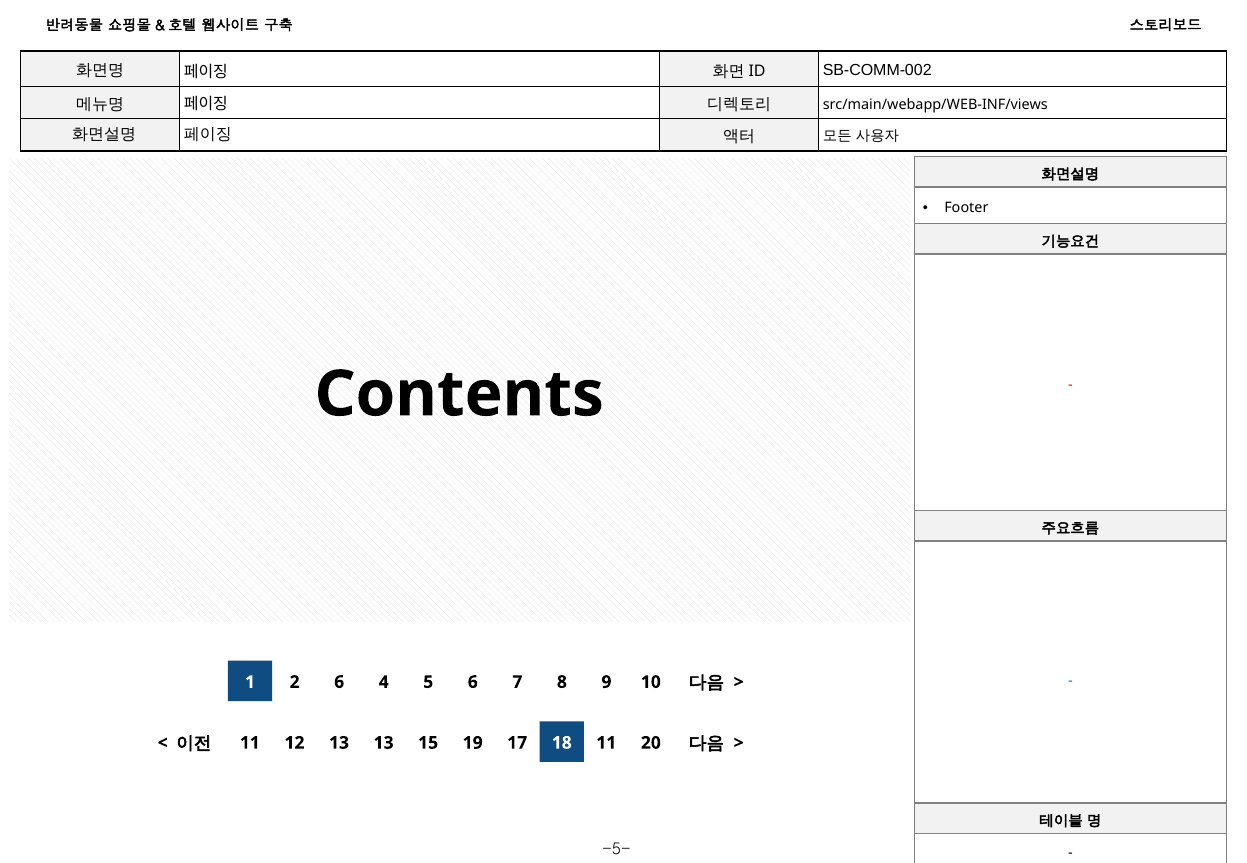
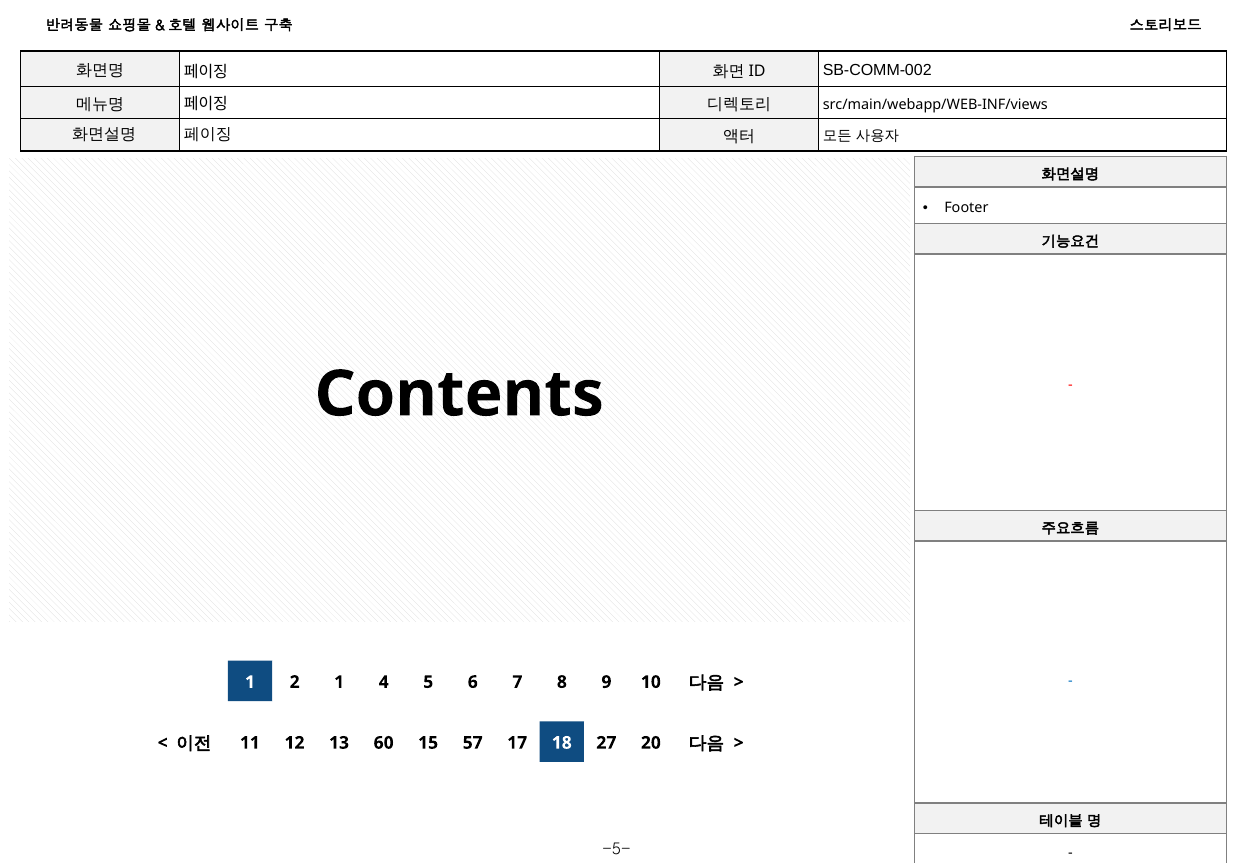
2 6: 6 -> 1 (339, 682)
13 13: 13 -> 60 (384, 743)
19: 19 -> 57 (473, 743)
18 11: 11 -> 27 (606, 743)
